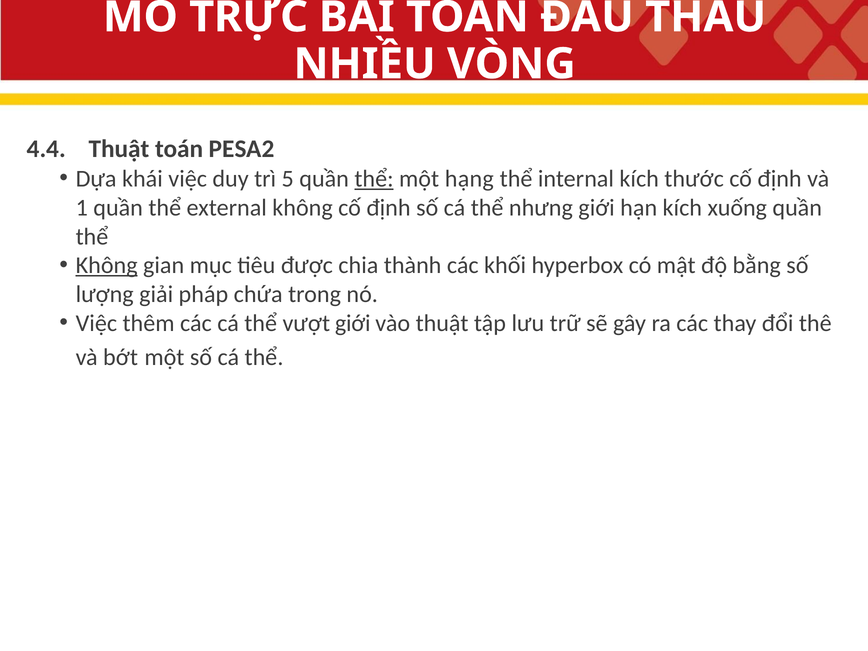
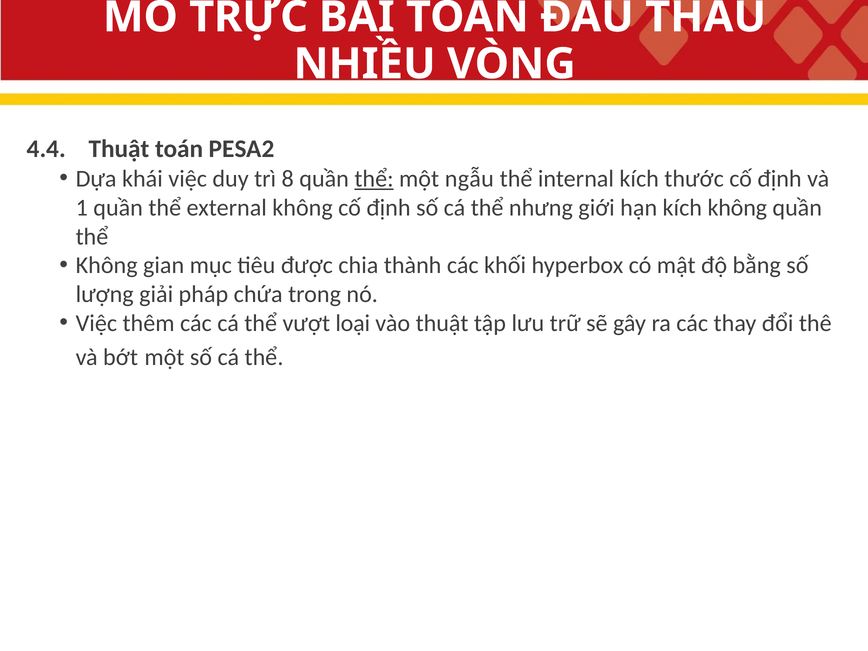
5: 5 -> 8 (288, 179)
hạng: hạng -> ngẫu (469, 179)
kích xuống: xuống -> không (737, 208)
Không underline: present -> none (107, 265)
vượt giới: giới -> loại (353, 323)
